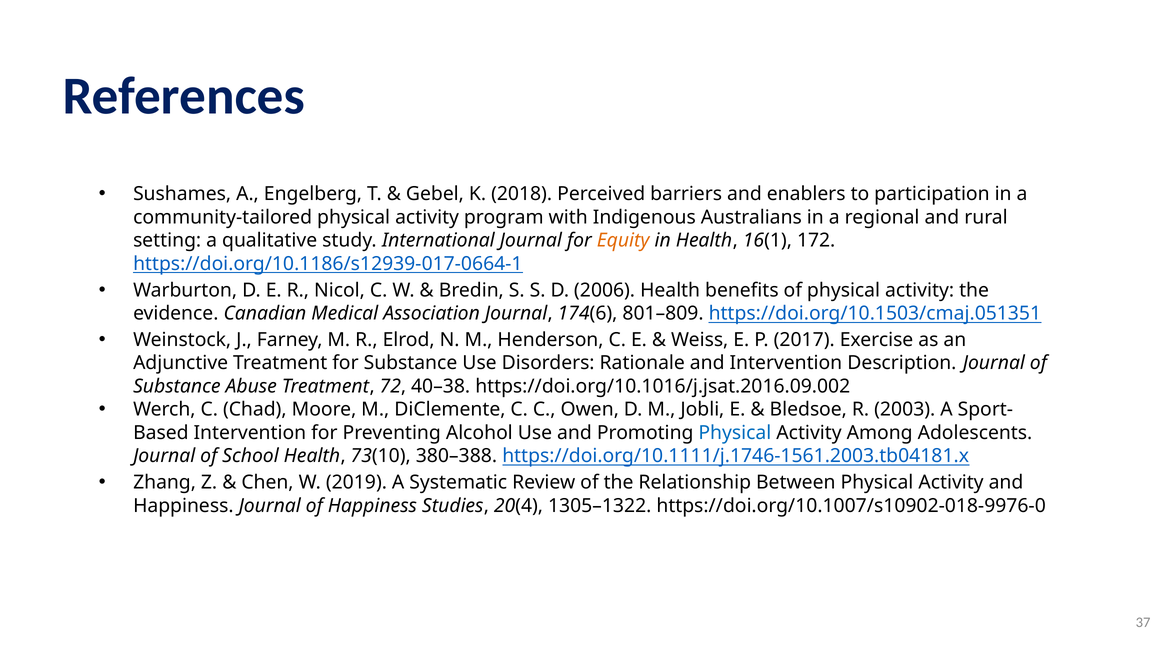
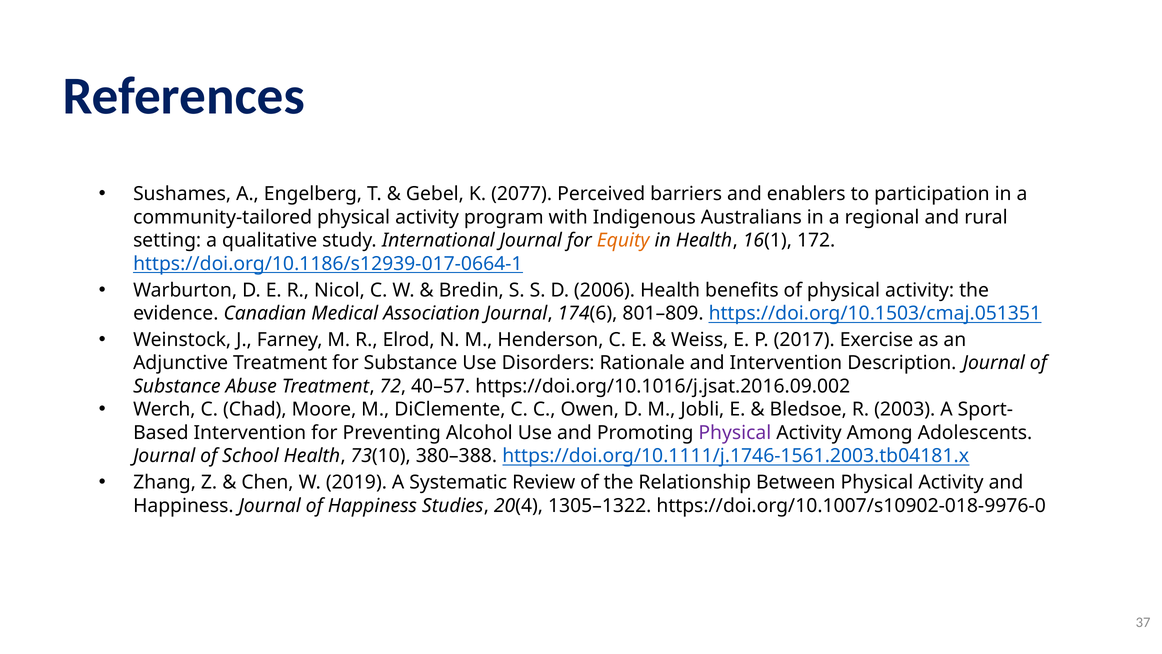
2018: 2018 -> 2077 (522, 194)
40–38: 40–38 -> 40–57 (441, 386)
Physical colour: blue -> purple (735, 433)
